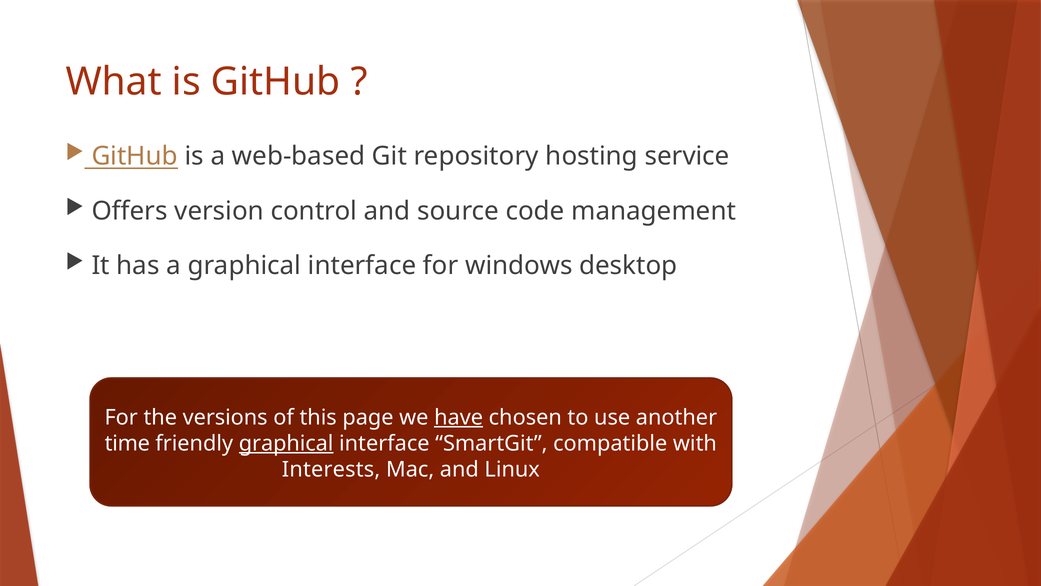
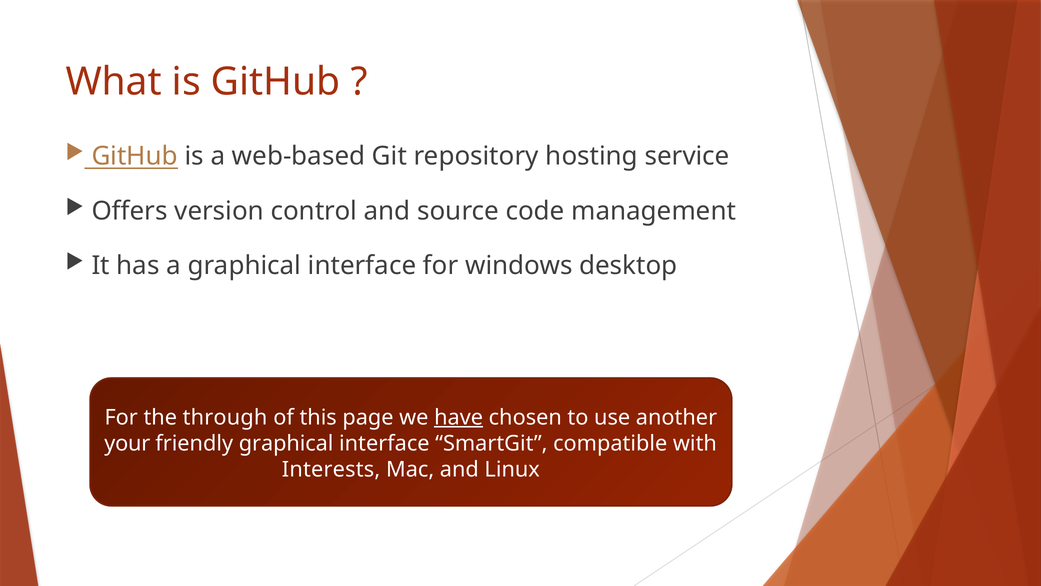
versions: versions -> through (225, 417)
time: time -> your (127, 443)
graphical underline: present -> none (286, 443)
